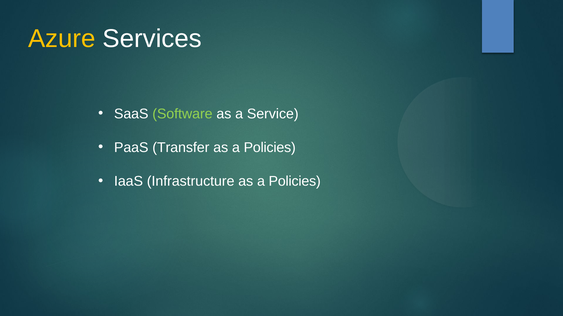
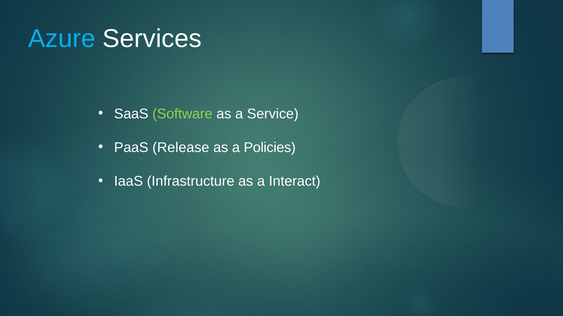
Azure colour: yellow -> light blue (62, 39)
Transfer: Transfer -> Release (181, 148)
Infrastructure as a Policies: Policies -> Interact (295, 182)
